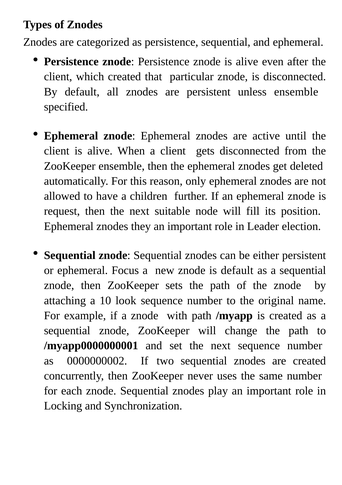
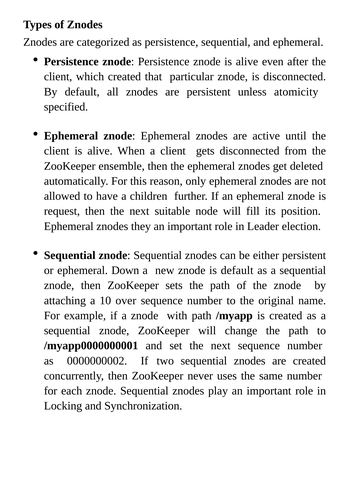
unless ensemble: ensemble -> atomicity (296, 92)
Focus: Focus -> Down (125, 270)
look: look -> over (126, 300)
